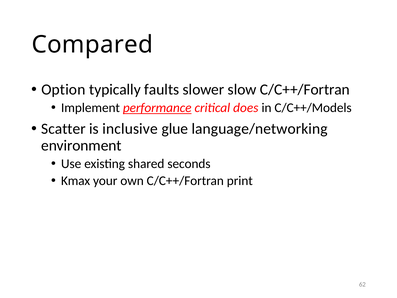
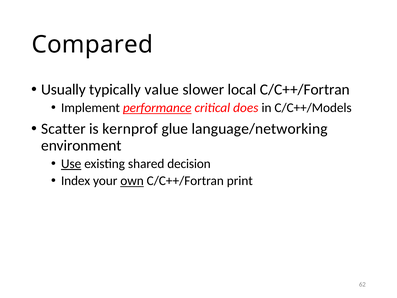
Option: Option -> Usually (64, 89)
faults: faults -> value (162, 89)
slow: slow -> local (242, 89)
inclusive: inclusive -> kernprof (130, 129)
Use underline: none -> present (71, 164)
seconds: seconds -> decision (189, 164)
Kmax: Kmax -> Index (76, 181)
own underline: none -> present (132, 181)
